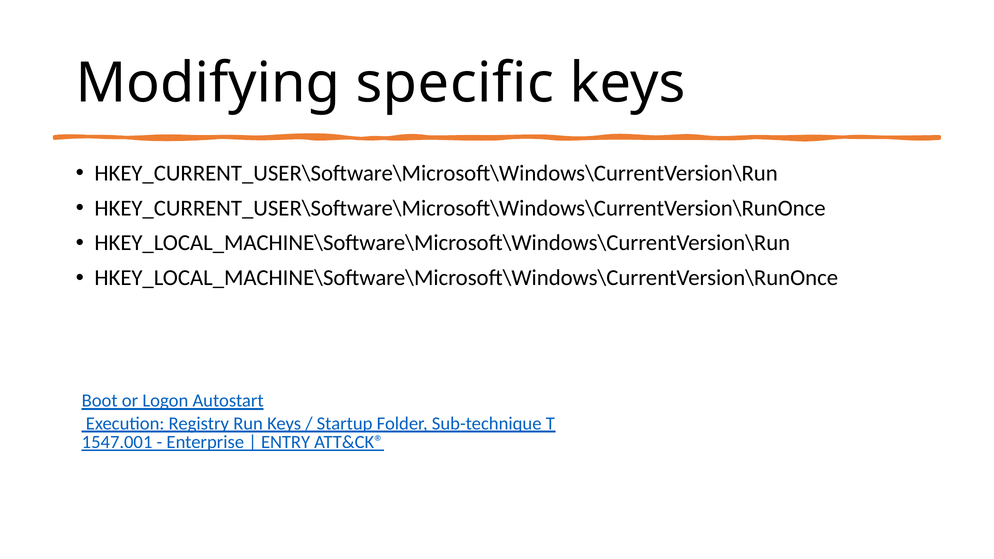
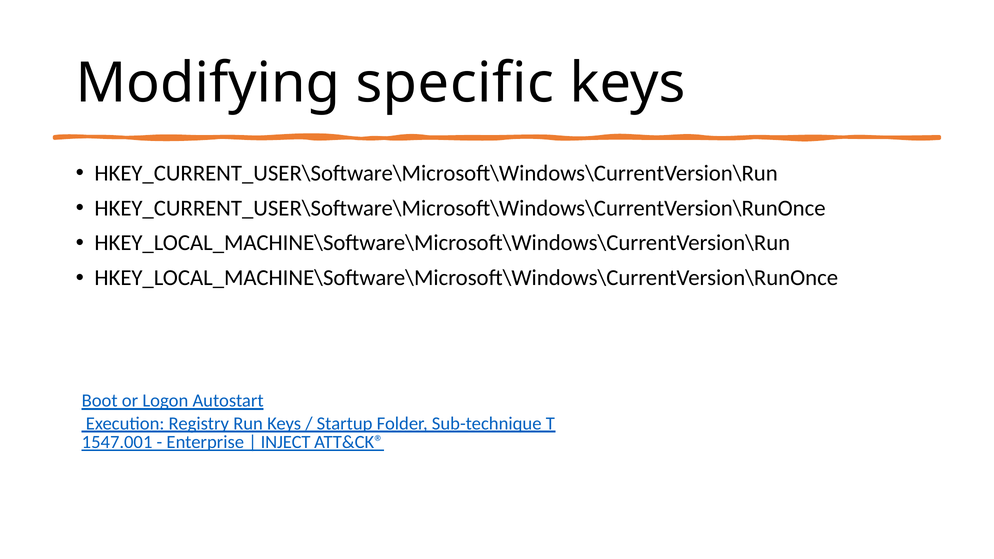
ENTRY: ENTRY -> INJECT (286, 442)
